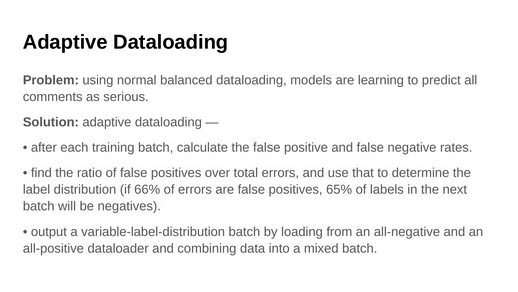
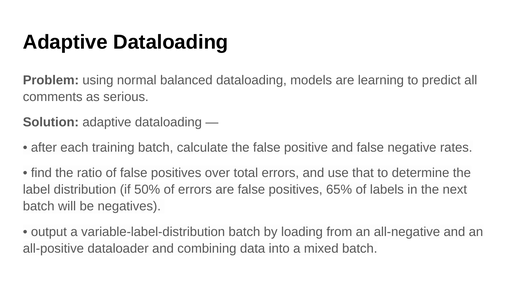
66%: 66% -> 50% (147, 189)
